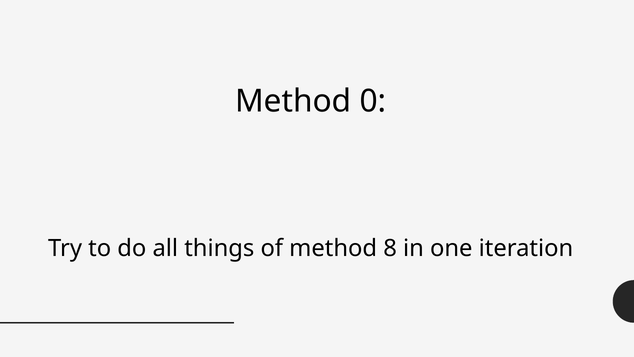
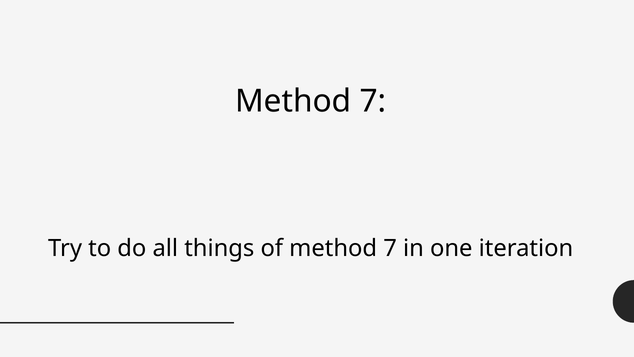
0: 0 -> 7 (373, 101)
of method 8: 8 -> 7 (390, 248)
